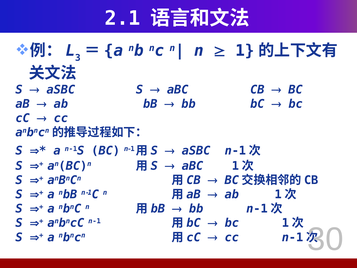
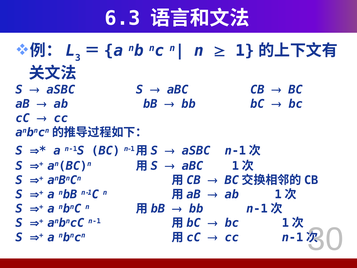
2.1: 2.1 -> 6.3 (123, 18)
